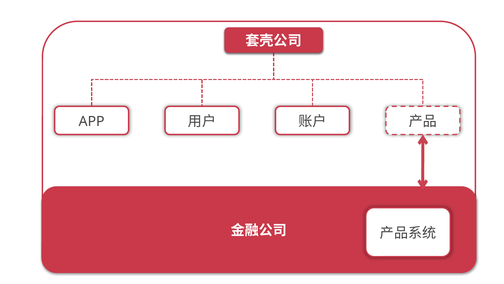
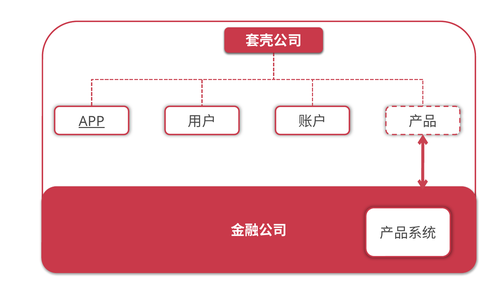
APP underline: none -> present (92, 121)
